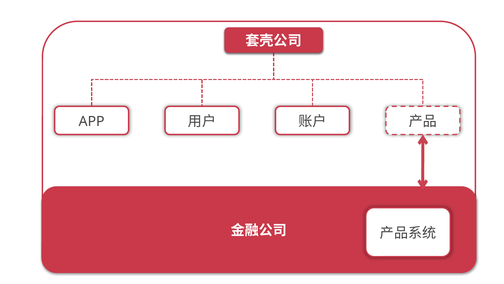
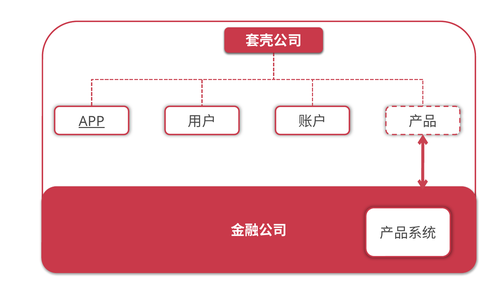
APP underline: none -> present (92, 121)
